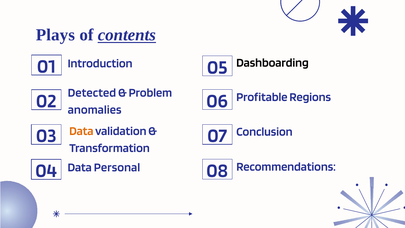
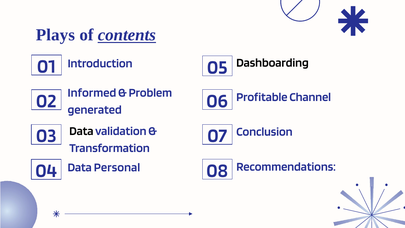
Detected: Detected -> Informed (92, 93)
Regions: Regions -> Channel (310, 97)
anomalies: anomalies -> generated (95, 110)
Data colour: orange -> black (81, 131)
